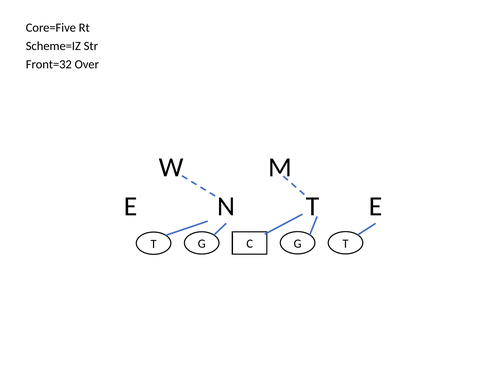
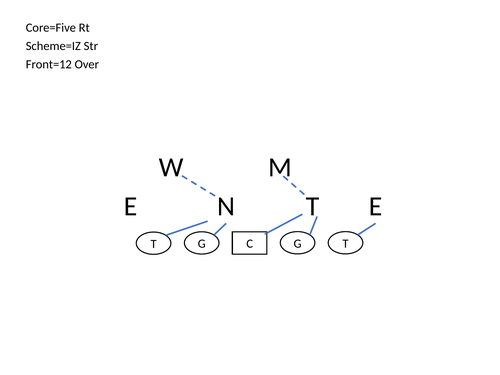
Front=32: Front=32 -> Front=12 (49, 64)
